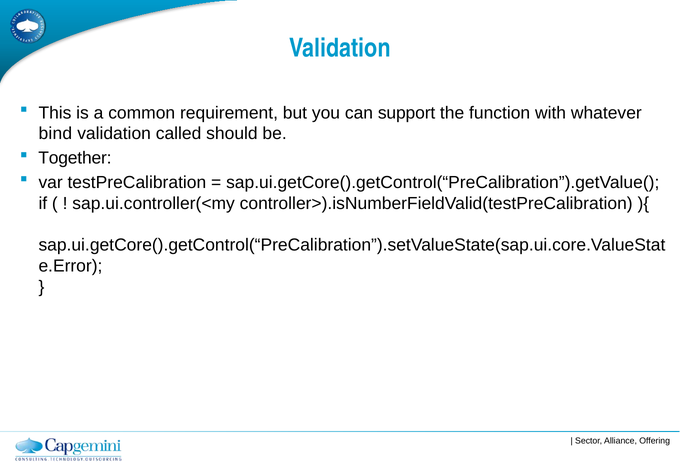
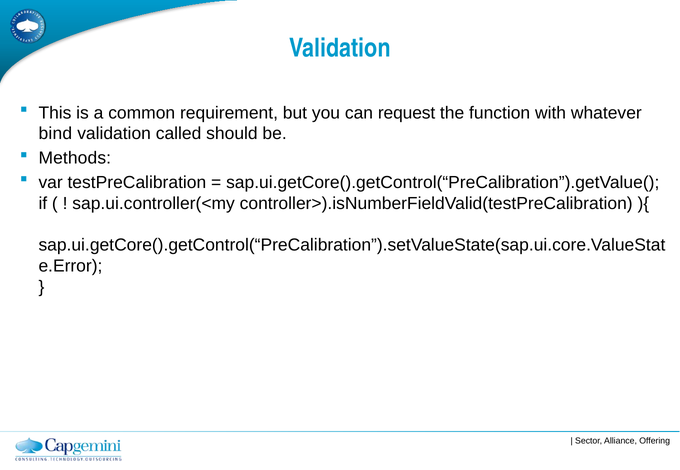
support: support -> request (407, 113)
Together: Together -> Methods (75, 158)
